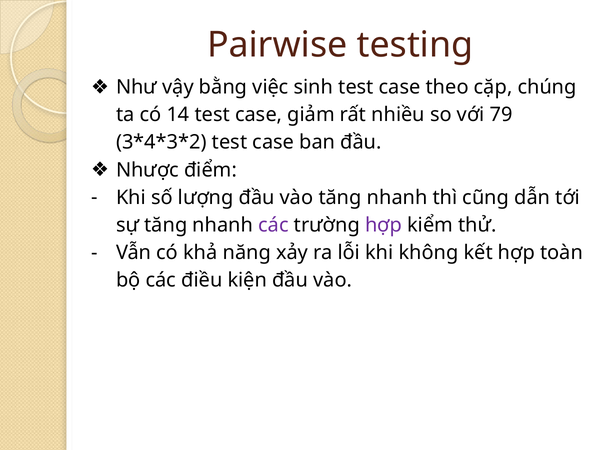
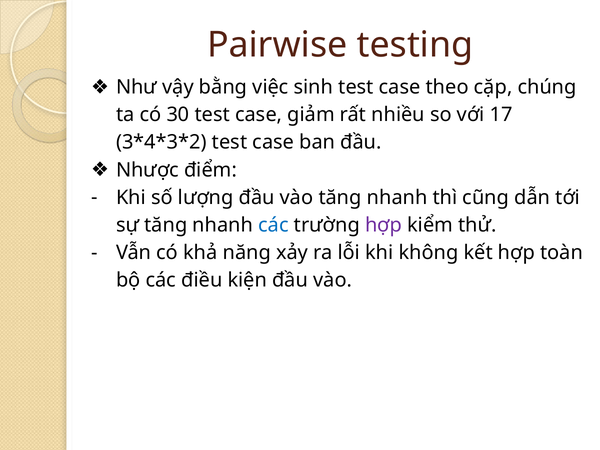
14: 14 -> 30 (178, 115)
79: 79 -> 17 (501, 115)
các colour: purple -> blue (274, 225)
